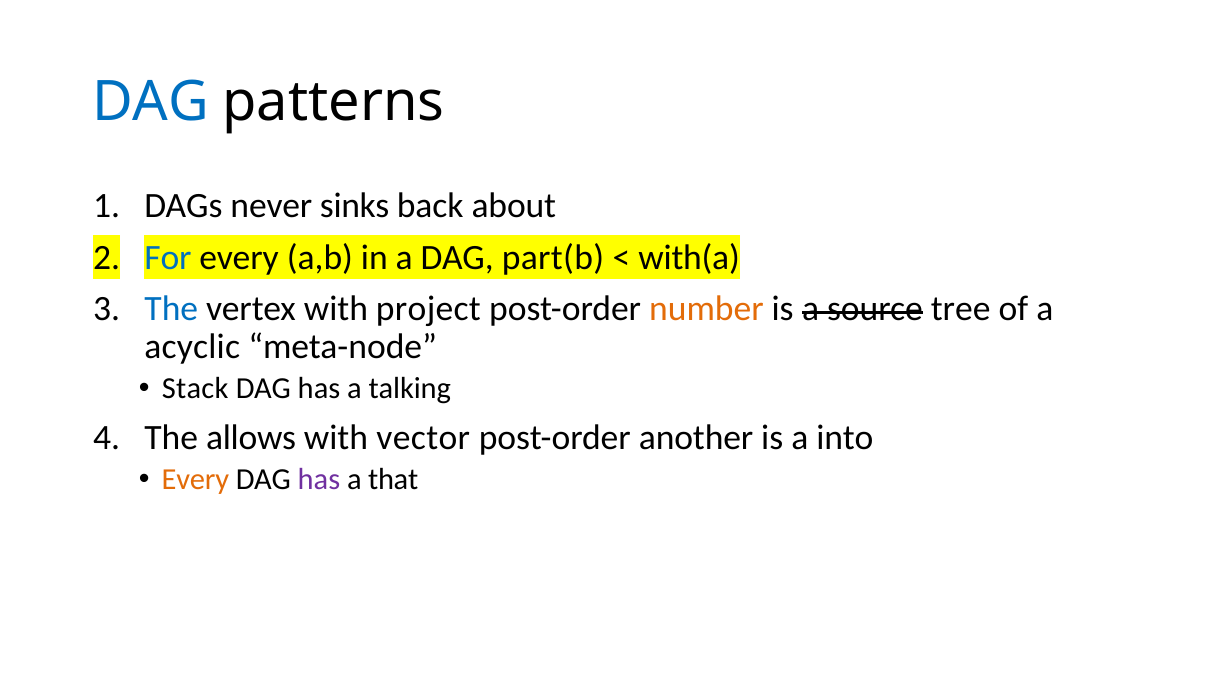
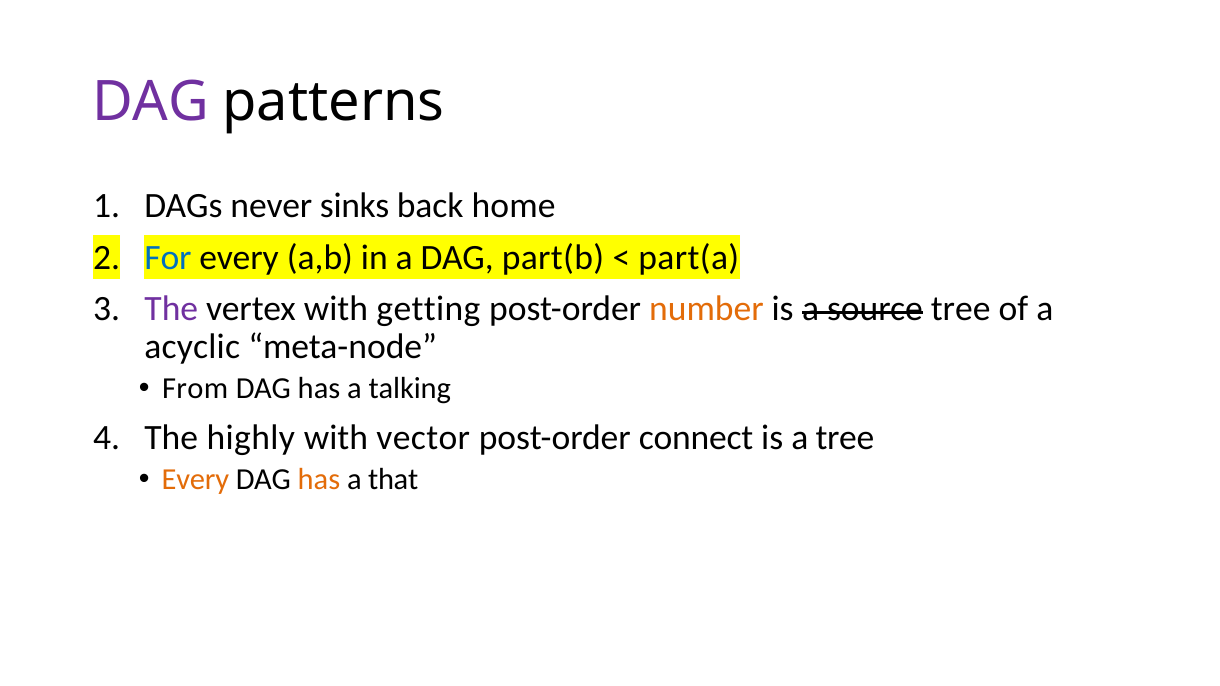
DAG colour: blue -> purple (151, 102)
about: about -> home (514, 206)
with(a: with(a -> part(a (689, 257)
The colour: blue -> purple (171, 309)
project: project -> getting (428, 309)
Stack: Stack -> From (195, 389)
allows: allows -> highly (251, 437)
another: another -> connect (696, 437)
a into: into -> tree (845, 437)
has colour: purple -> orange (319, 479)
